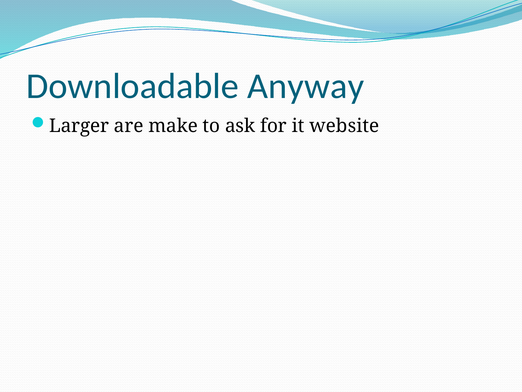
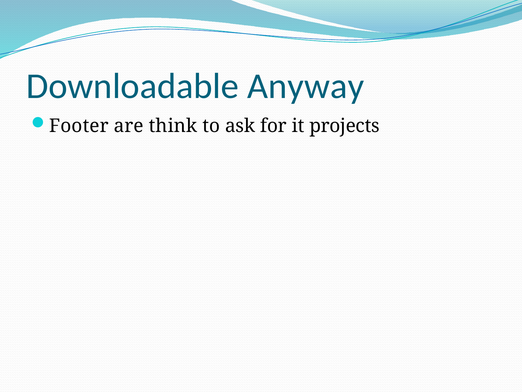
Larger: Larger -> Footer (79, 126)
make: make -> think (173, 126)
website: website -> projects (345, 126)
